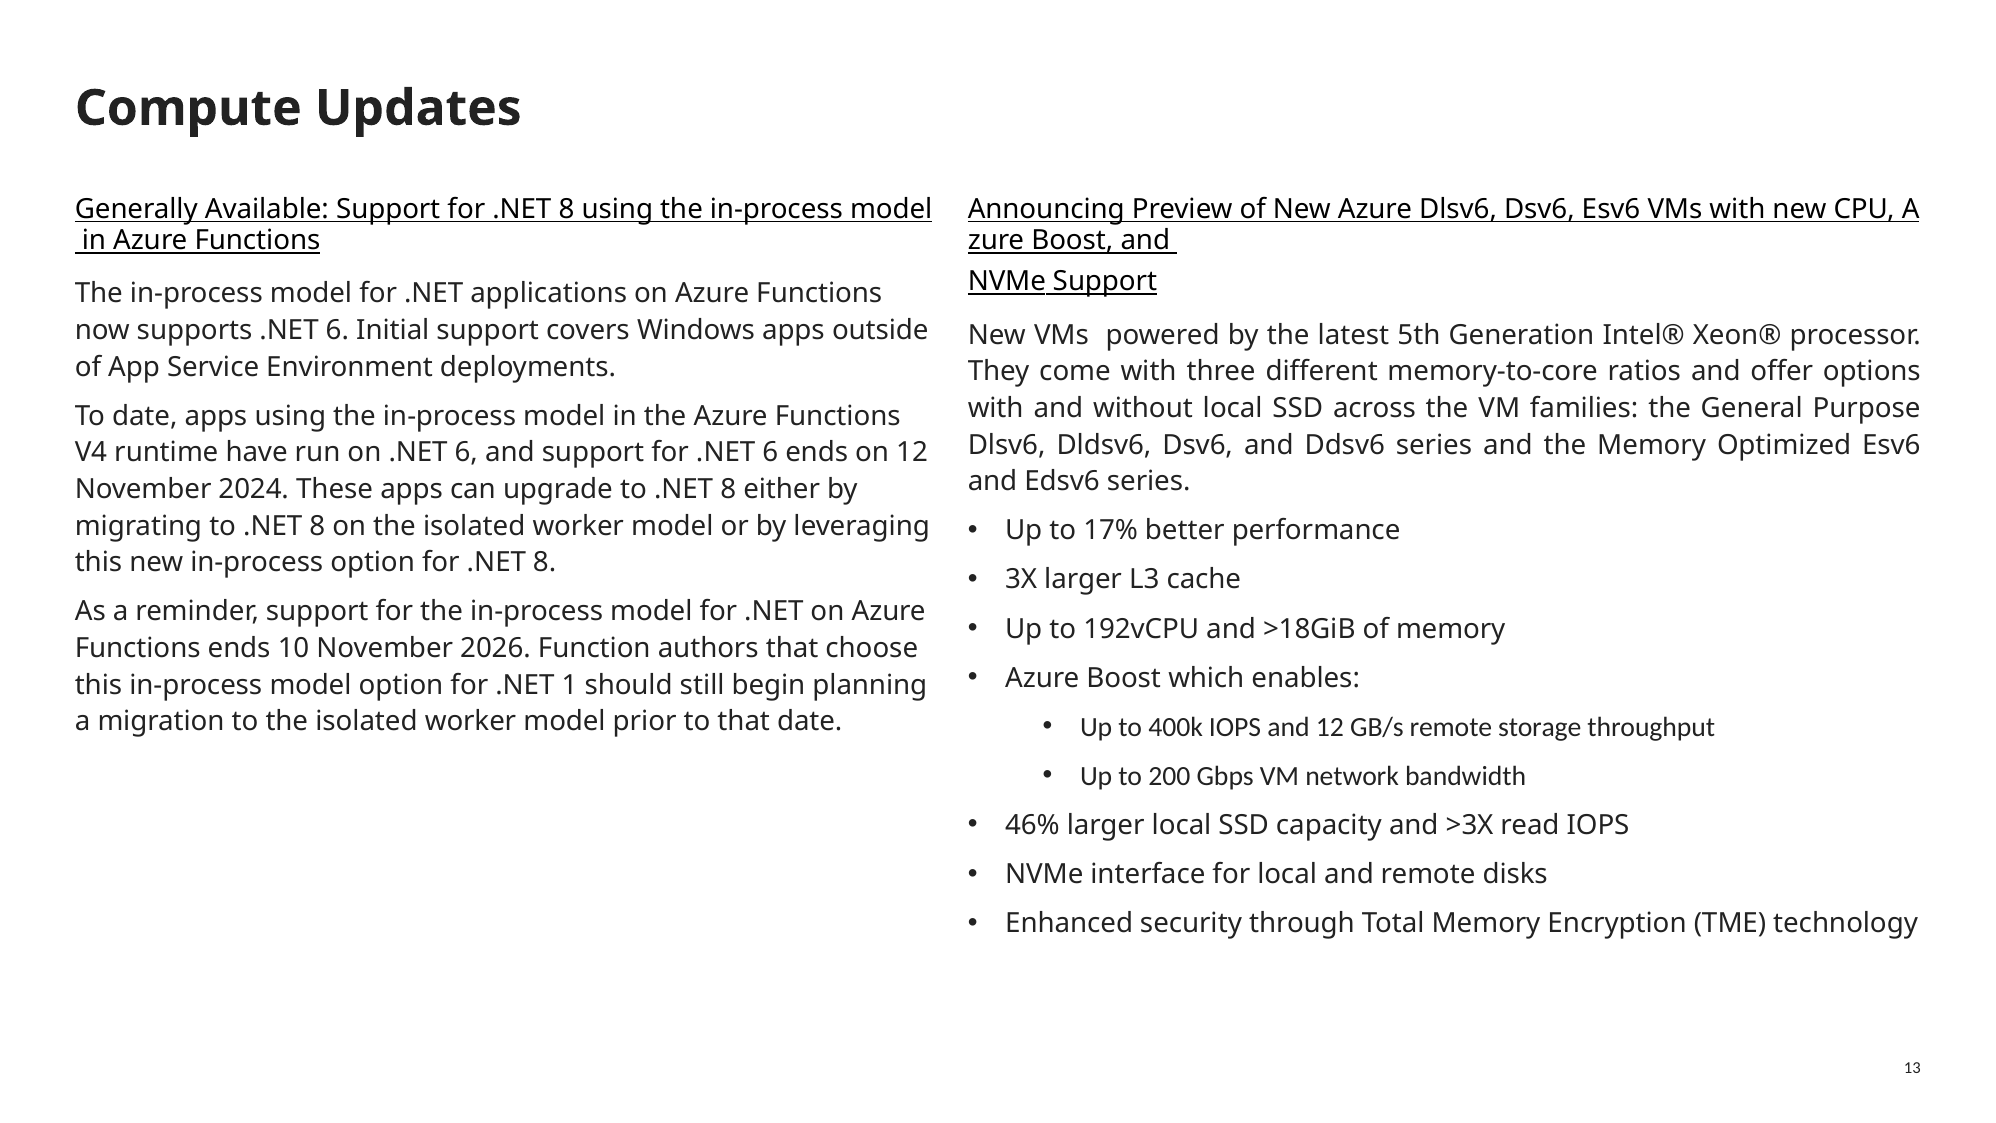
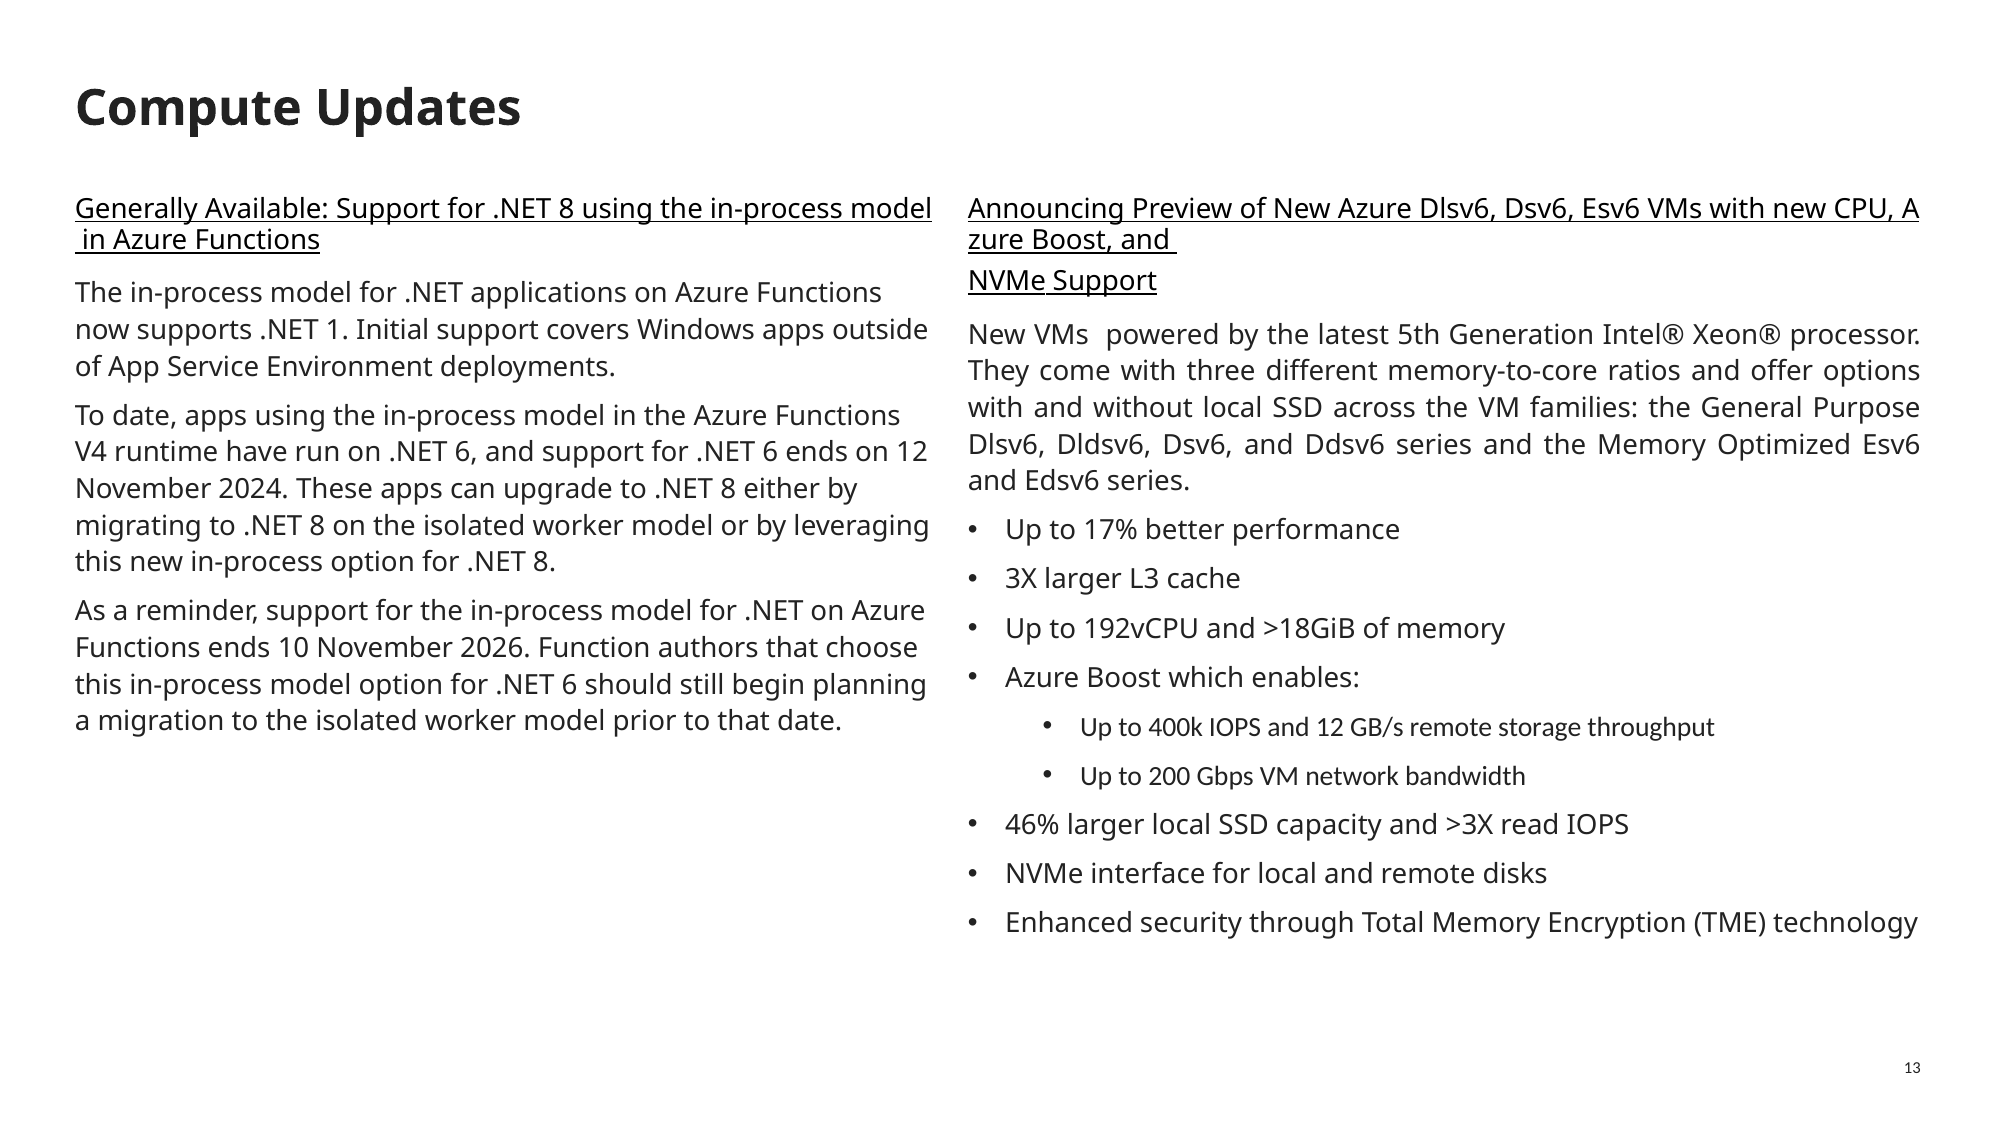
supports .NET 6: 6 -> 1 (337, 330)
option for .NET 1: 1 -> 6 (570, 685)
